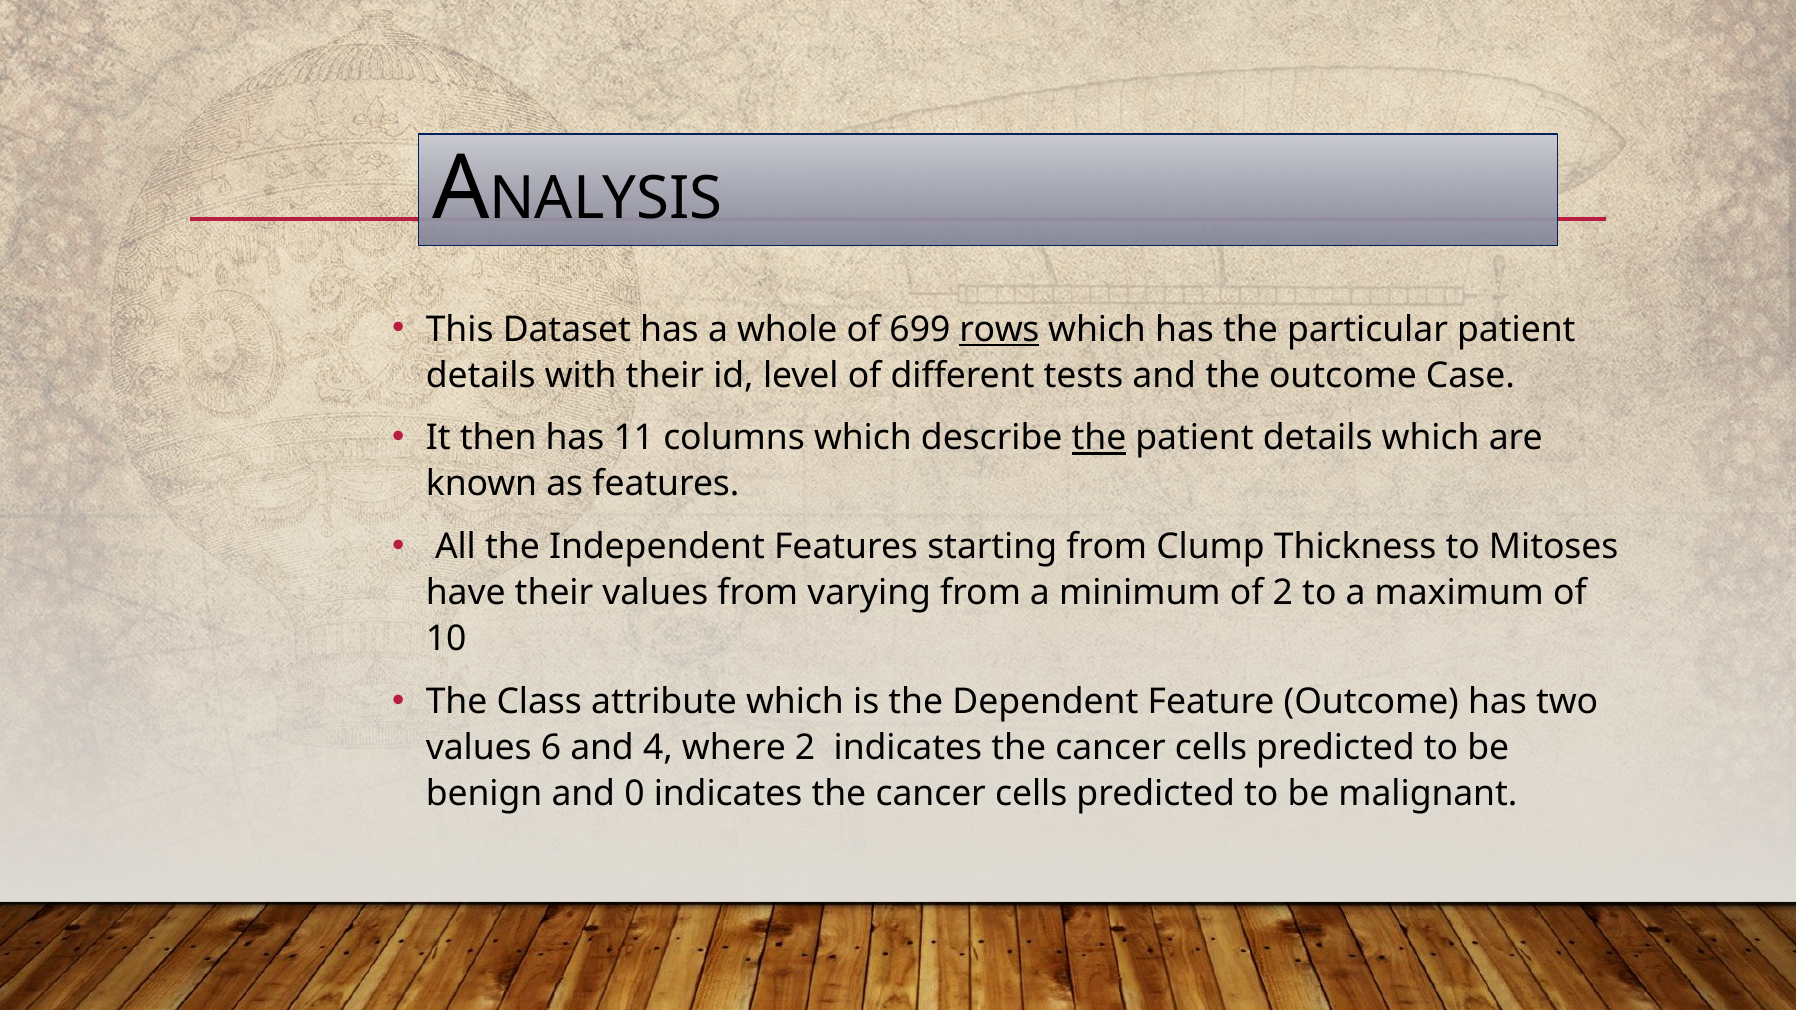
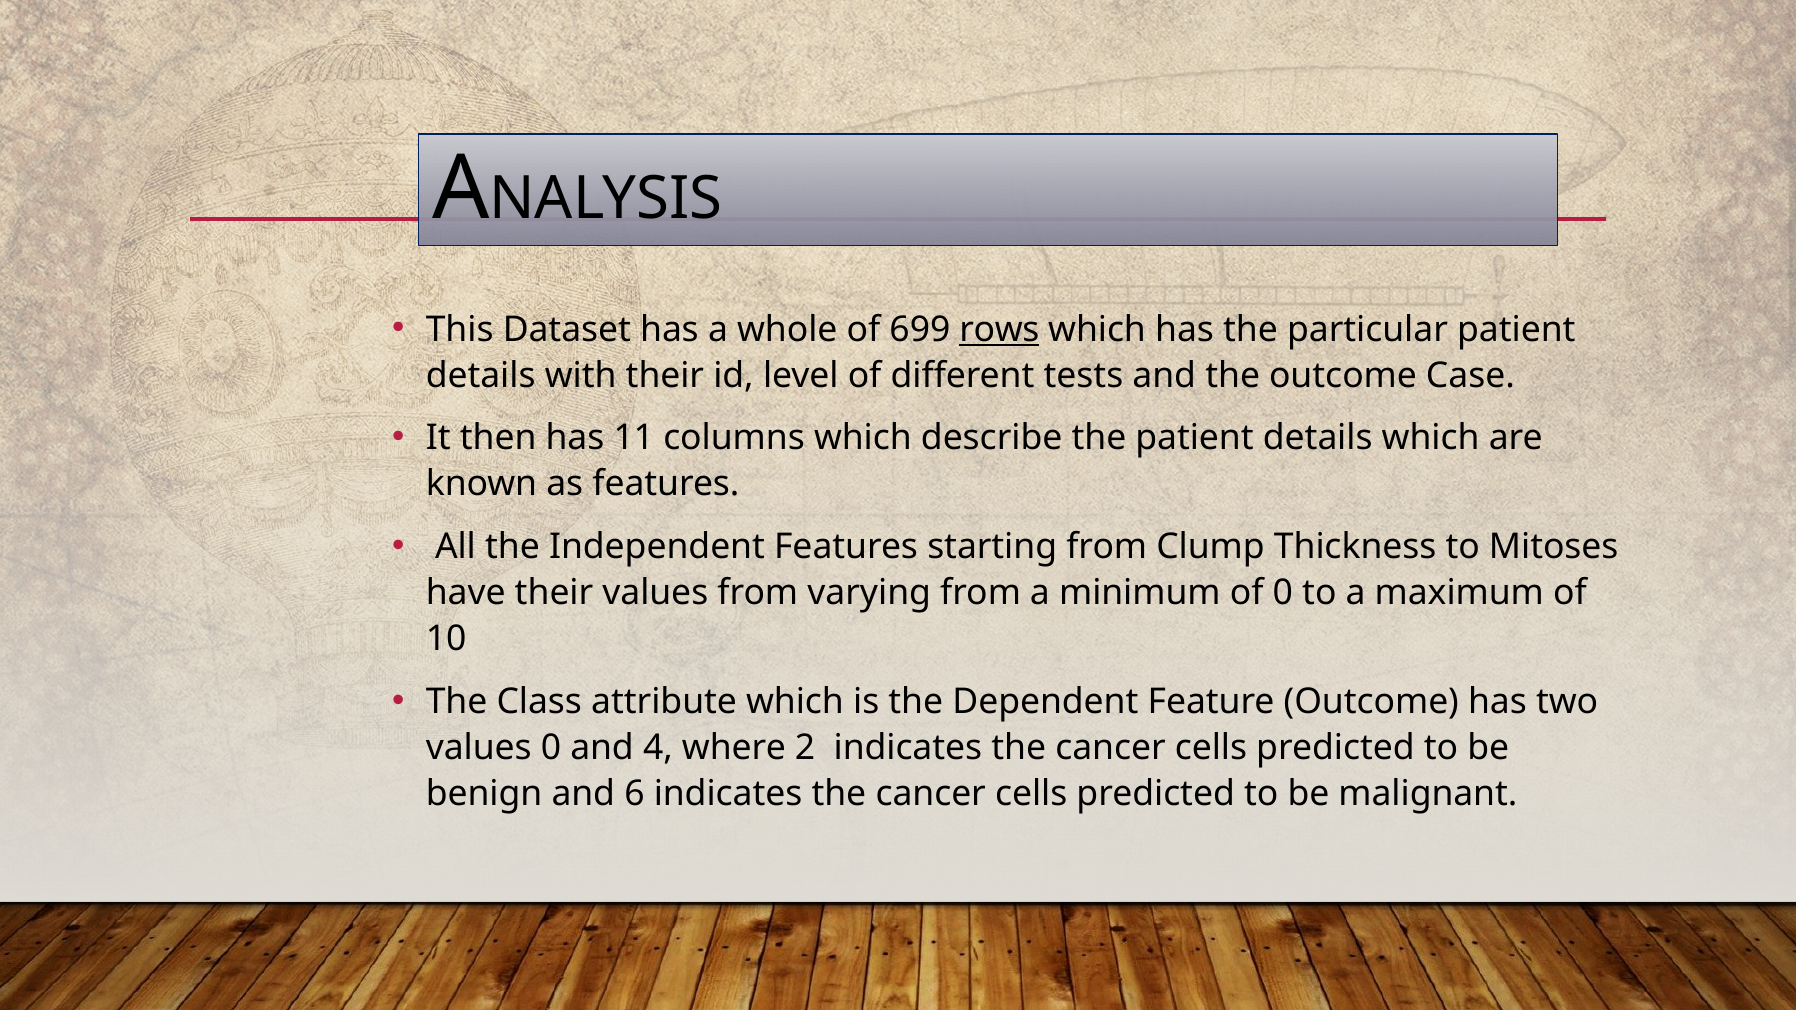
the underline: present -> none (1099, 438)
of 2: 2 -> 0 (1283, 593)
values 6: 6 -> 0 (551, 748)
0: 0 -> 6 (635, 794)
